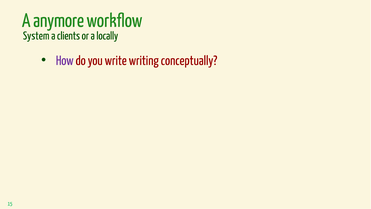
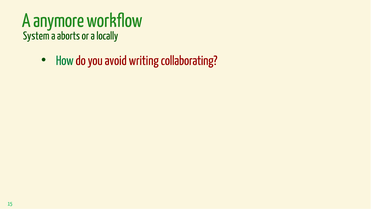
clients: clients -> aborts (68, 36)
How colour: purple -> green (65, 60)
write: write -> avoid (116, 60)
conceptually: conceptually -> collaborating (189, 60)
